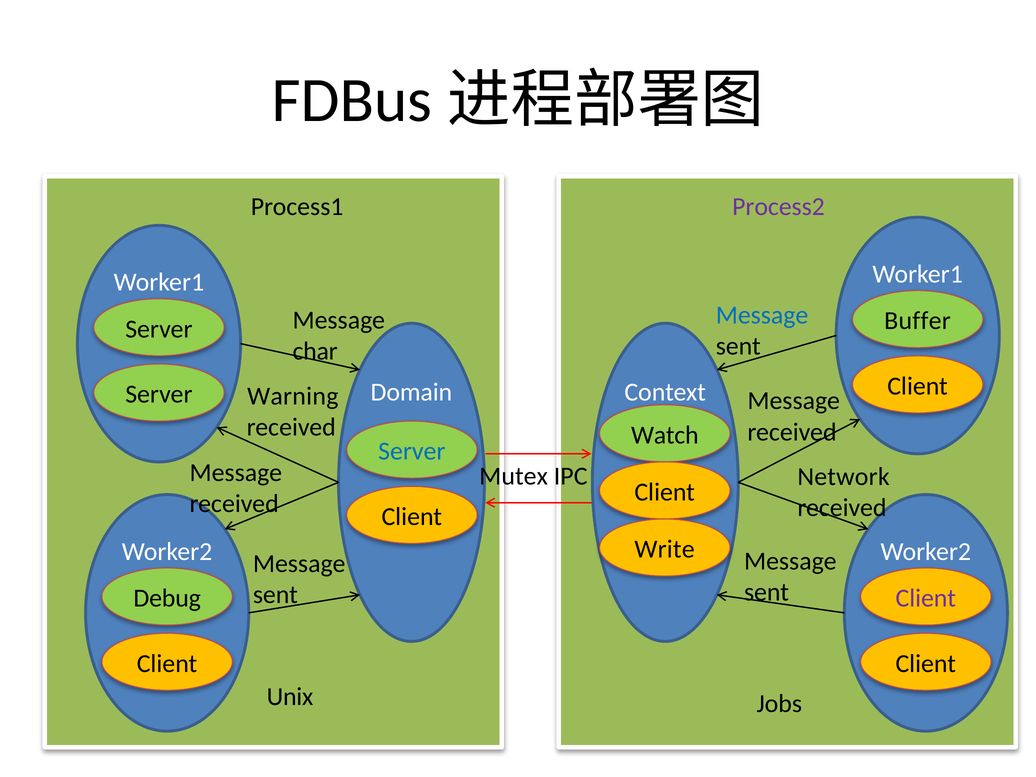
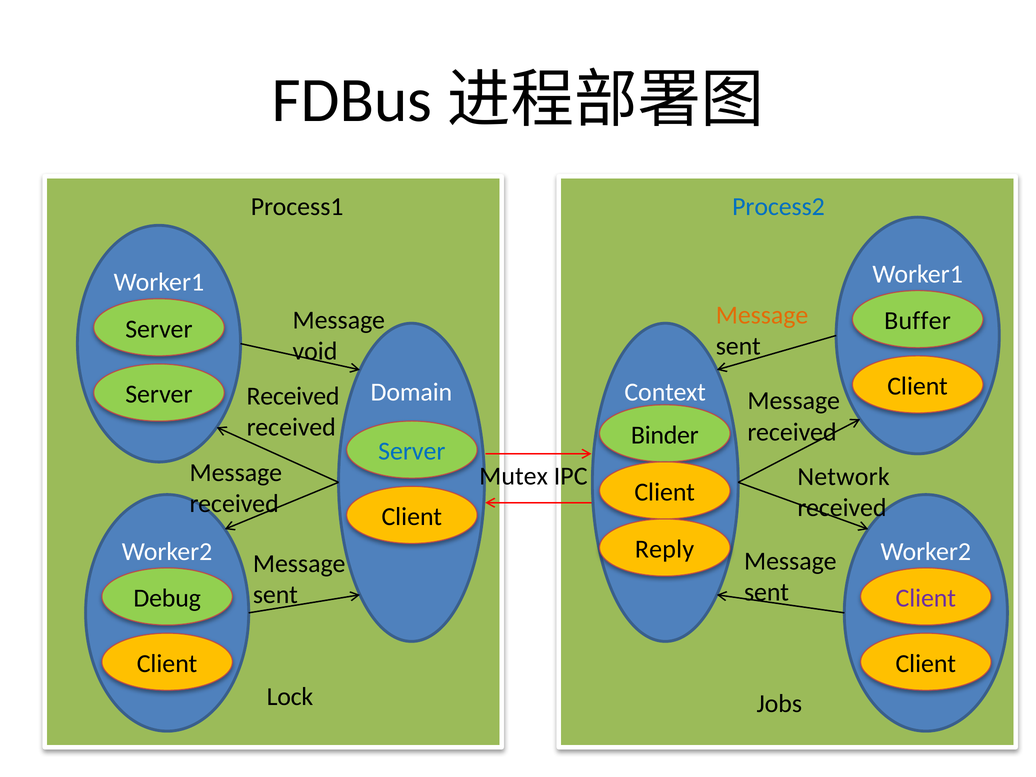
Process2 colour: purple -> blue (778, 207)
Message colour: blue -> orange (762, 315)
char: char -> void (315, 351)
Warning: Warning -> Received (293, 396)
Watch: Watch -> Binder (665, 435)
Write: Write -> Reply (665, 549)
Unix: Unix -> Lock (290, 696)
